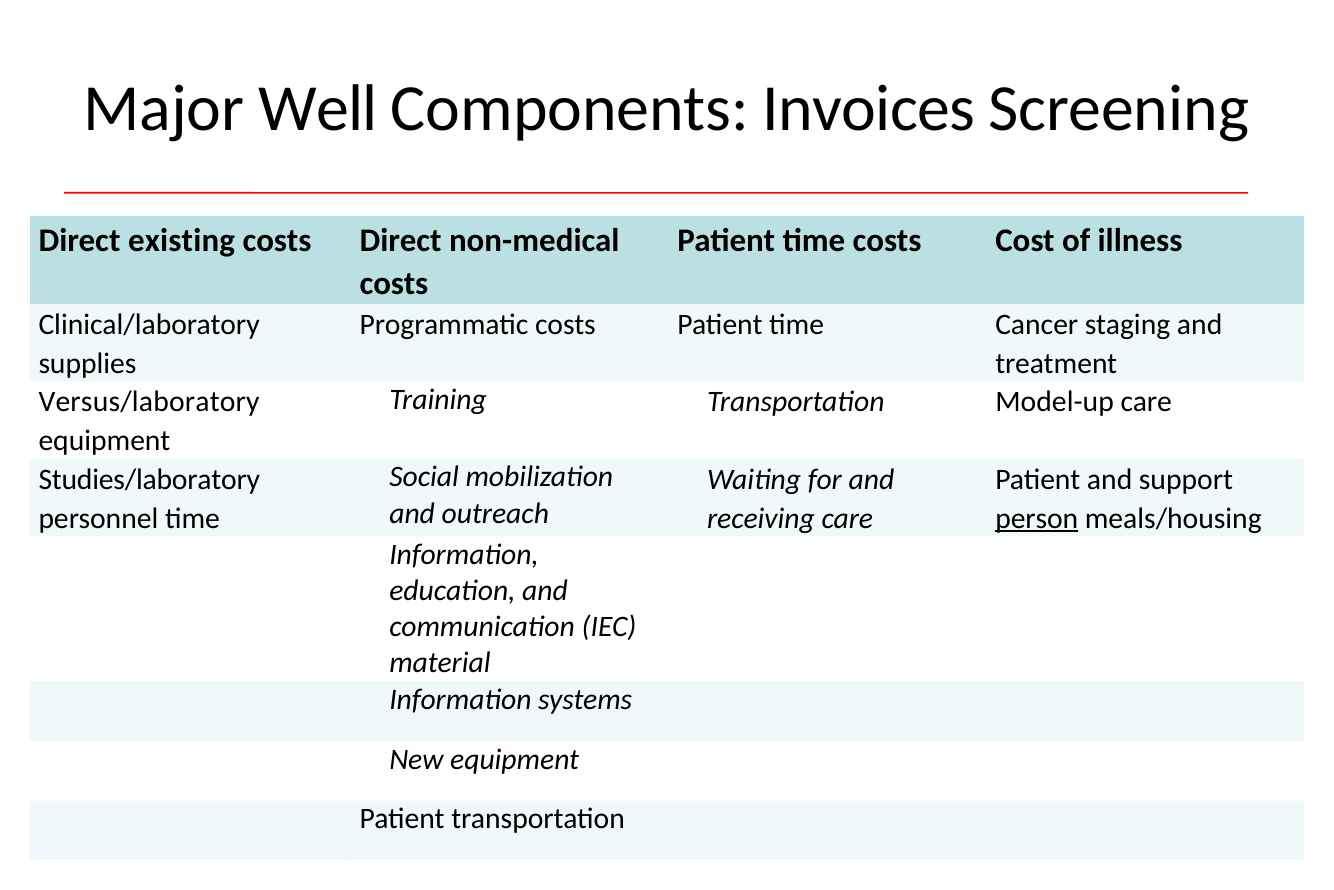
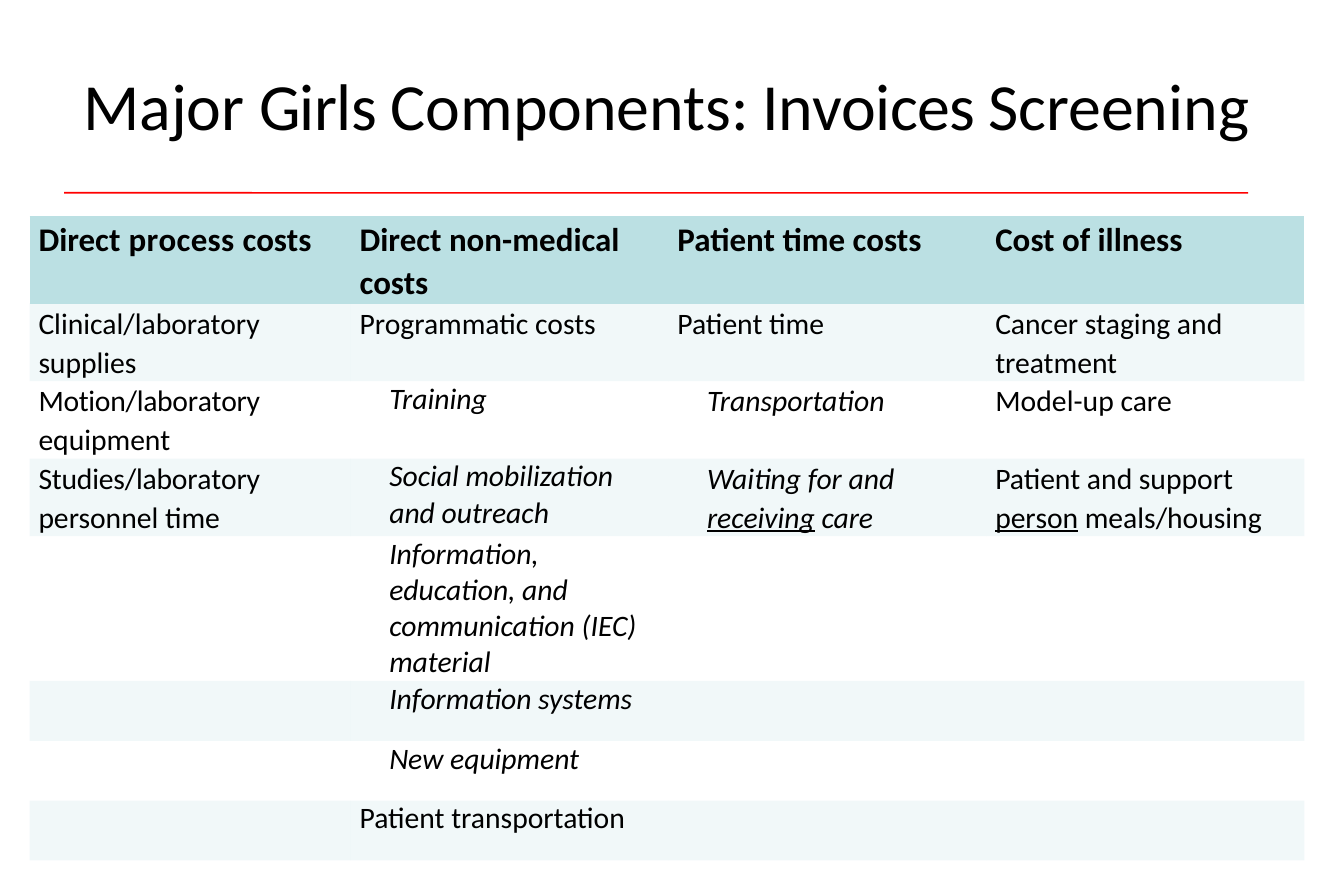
Well: Well -> Girls (318, 109)
existing: existing -> process (181, 240)
Versus/laboratory: Versus/laboratory -> Motion/laboratory (149, 402)
receiving underline: none -> present (761, 518)
